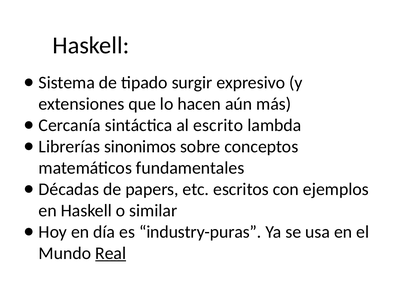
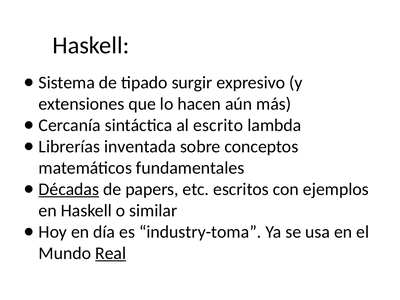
sinonimos: sinonimos -> inventada (140, 147)
Décadas underline: none -> present (69, 189)
industry-puras: industry-puras -> industry-toma (200, 232)
